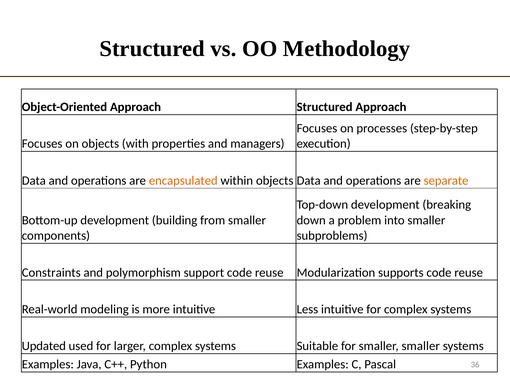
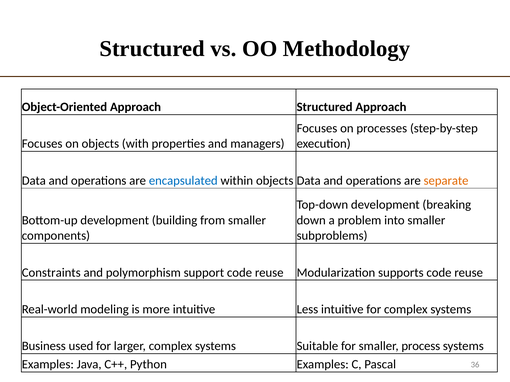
encapsulated colour: orange -> blue (183, 181)
Updated: Updated -> Business (44, 346)
smaller smaller: smaller -> process (421, 346)
